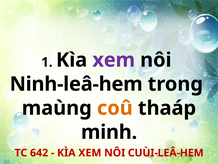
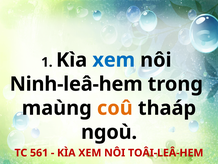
xem colour: purple -> blue (114, 60)
minh: minh -> ngoù (109, 132)
642: 642 -> 561 (39, 152)
CUÙI-LEÂ-HEM: CUÙI-LEÂ-HEM -> TOÂI-LEÂ-HEM (166, 152)
